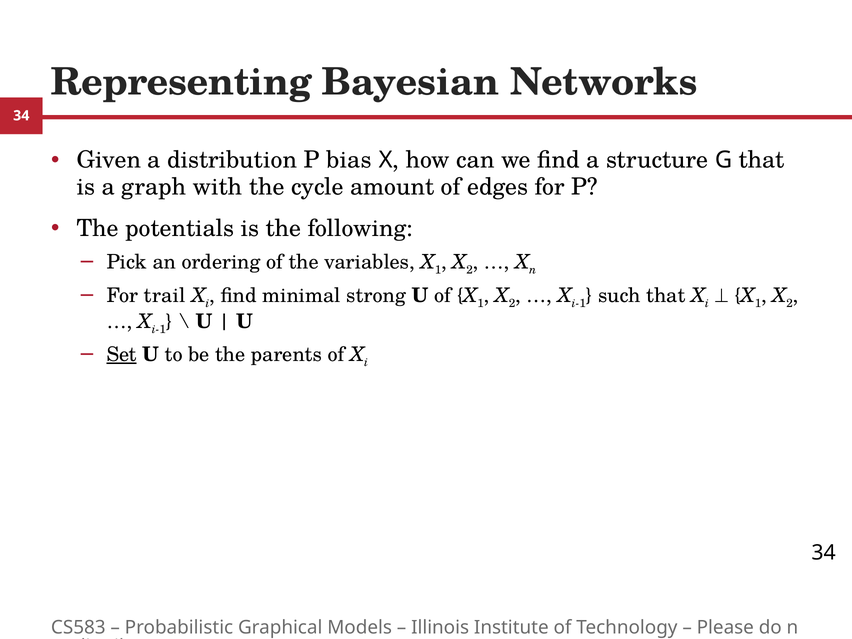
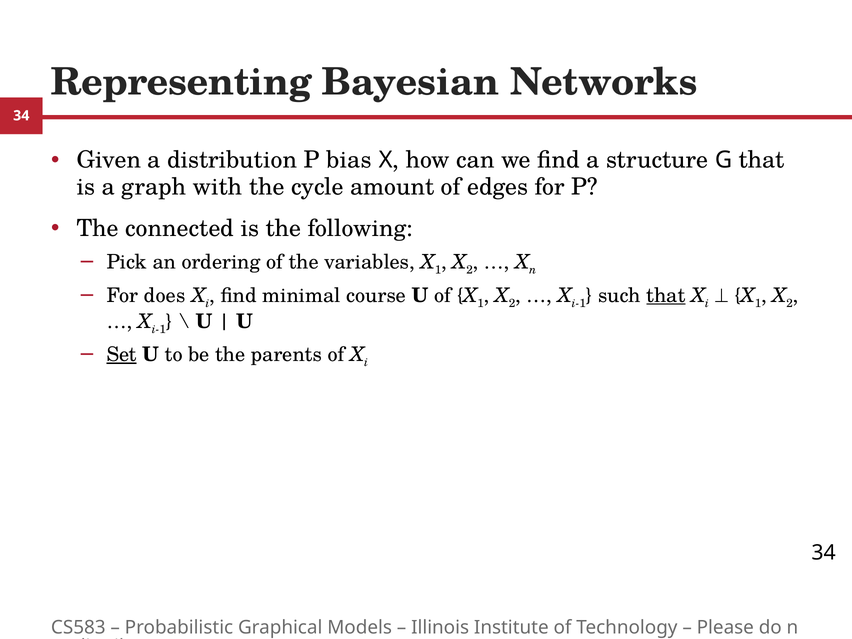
potentials: potentials -> connected (180, 228)
trail: trail -> does (165, 295)
strong: strong -> course (376, 295)
that underline: none -> present (666, 295)
